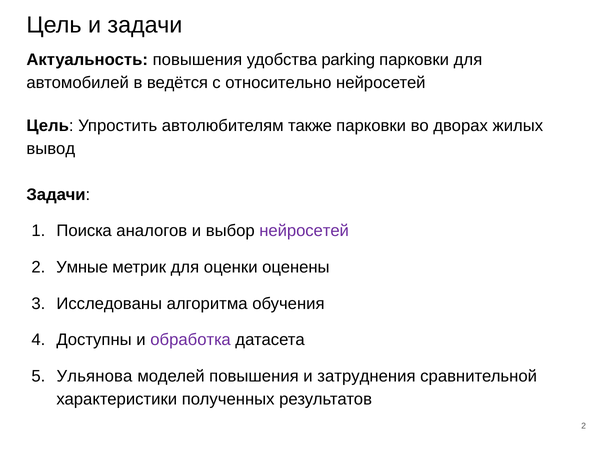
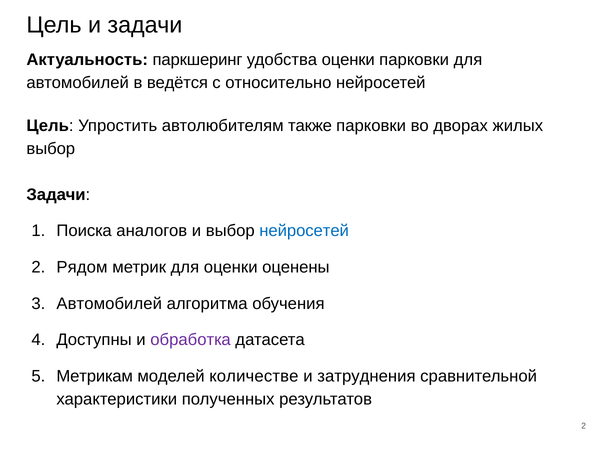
Актуальность повышения: повышения -> паркшеринг (198, 60)
удобства parking: parking -> оценки (348, 60)
вывод: вывод -> выбор (51, 149)
нейросетей colour: purple -> blue (304, 231)
Умные: Умные -> Рядом (82, 267)
Исследованы: Исследованы -> Автомобилей (109, 304)
Ульянова: Ульянова -> Метрикам (95, 376)
моделей повышения: повышения -> количестве (254, 376)
